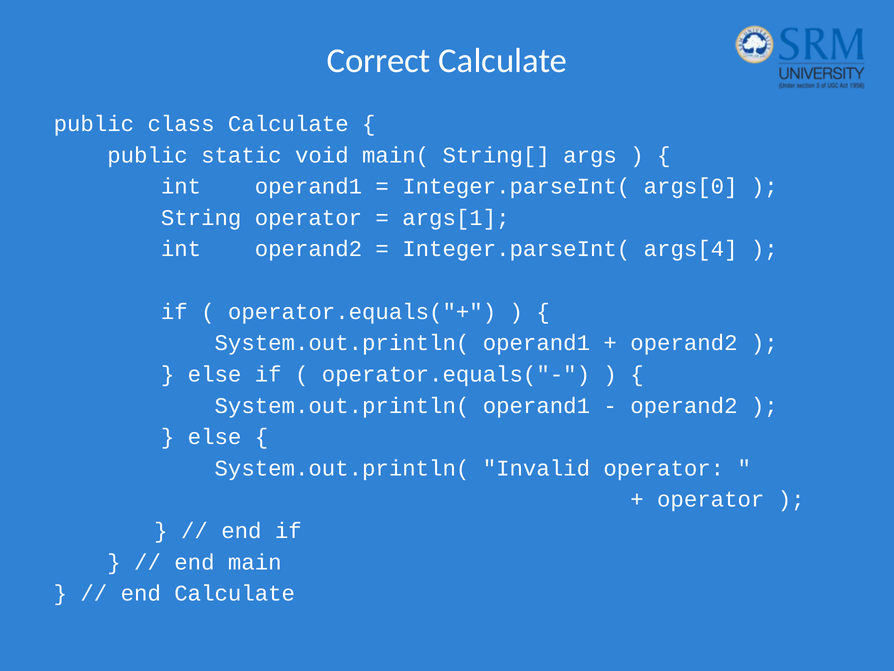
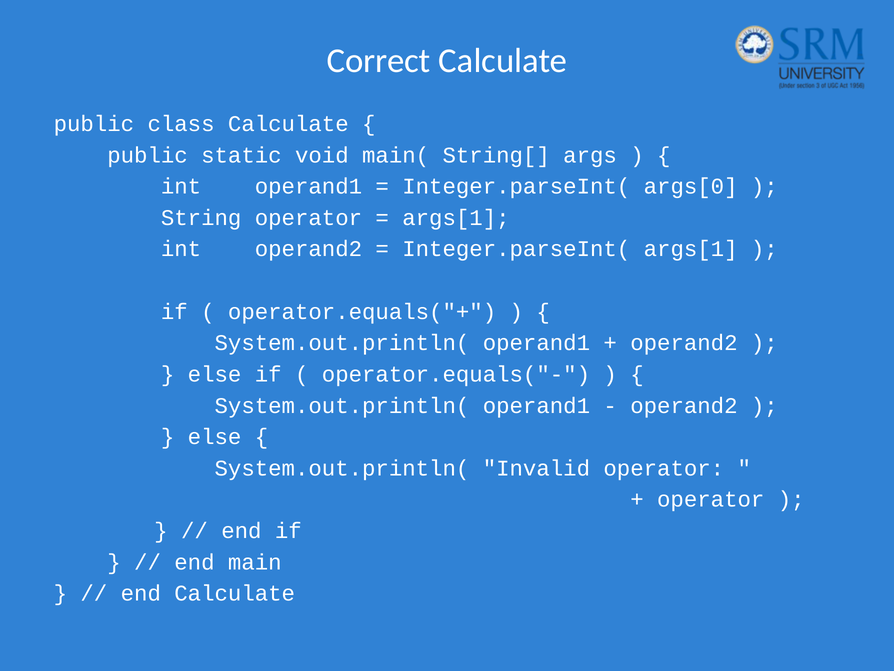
Integer.parseInt( args[4: args[4 -> args[1 (691, 249)
